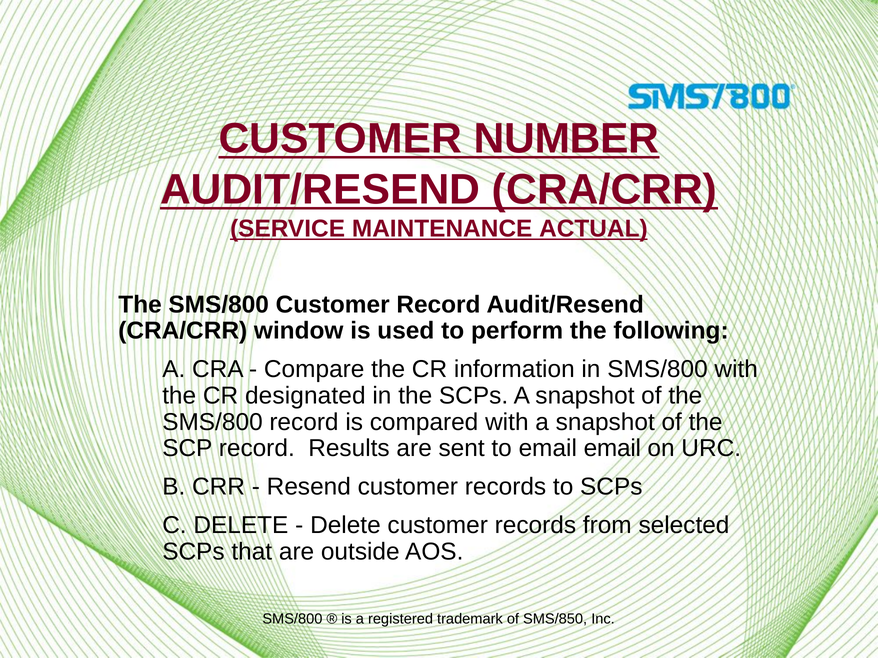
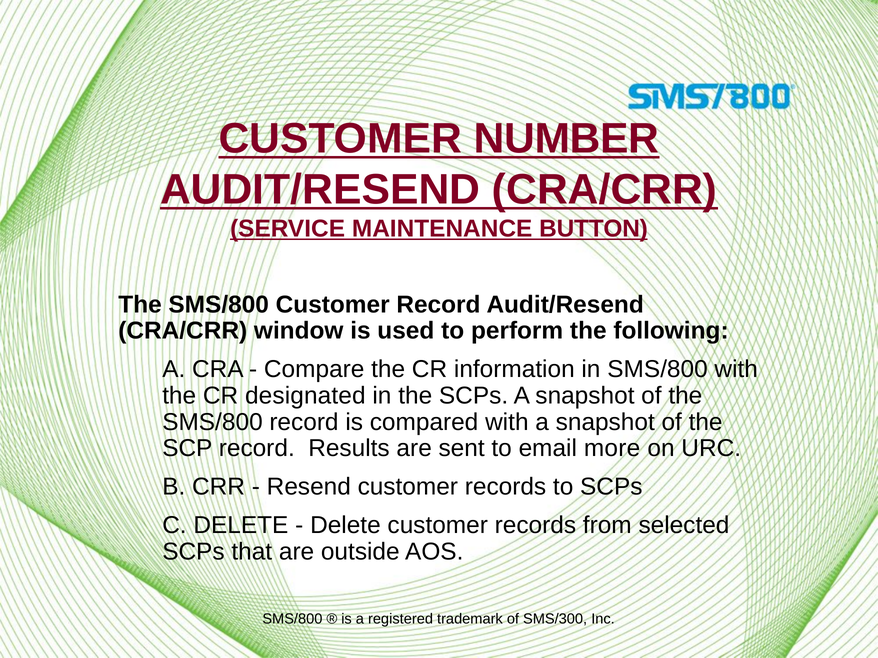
ACTUAL: ACTUAL -> BUTTON (594, 229)
email email: email -> more (612, 449)
SMS/850: SMS/850 -> SMS/300 (555, 619)
